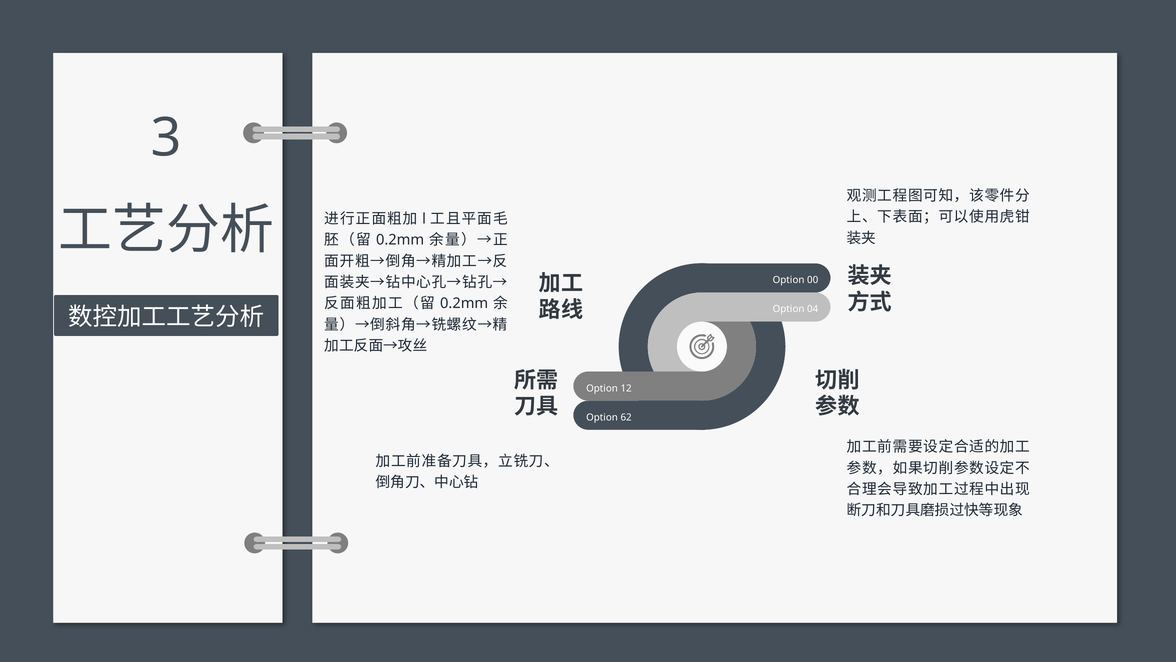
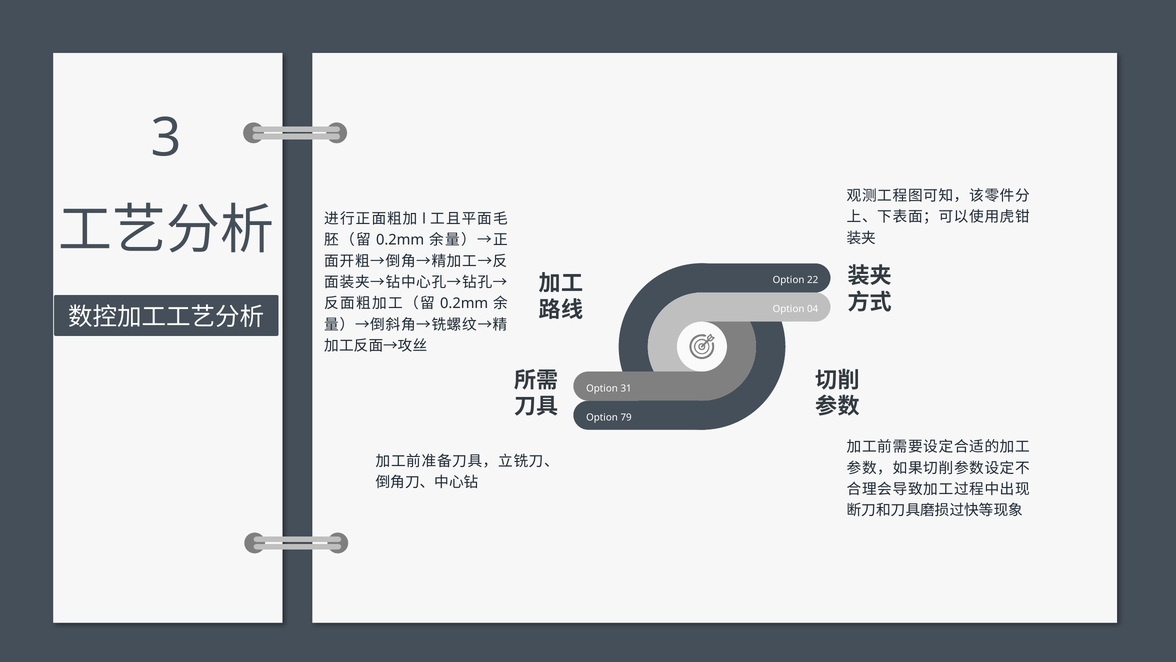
00: 00 -> 22 (813, 280)
12: 12 -> 31 (626, 388)
62: 62 -> 79 (626, 417)
